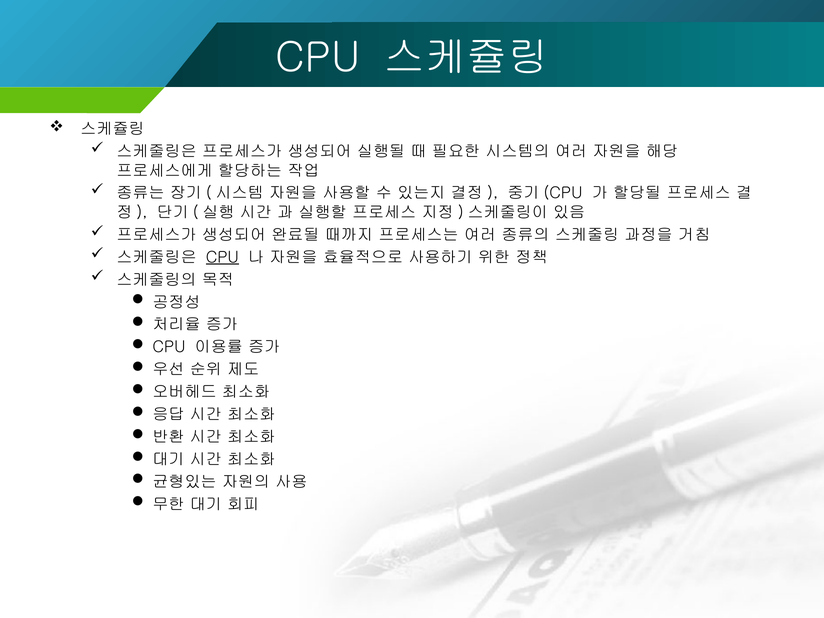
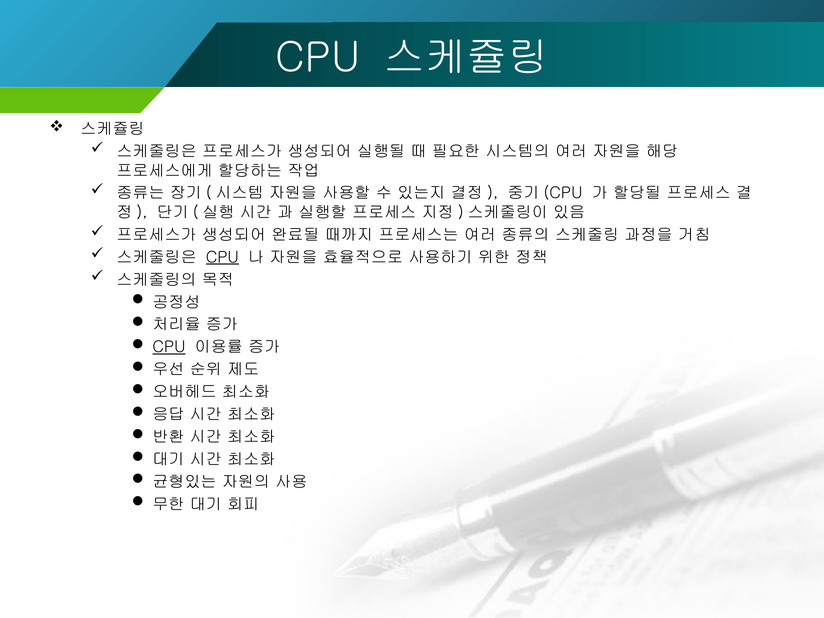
CPU underline: none -> present (169, 347)
